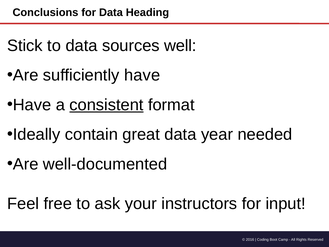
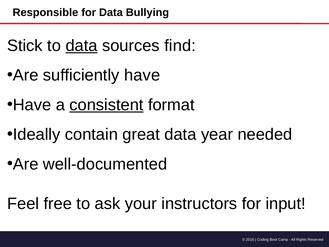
Conclusions: Conclusions -> Responsible (45, 12)
Heading: Heading -> Bullying (147, 12)
data underline: none -> present (82, 46)
well: well -> find (180, 46)
